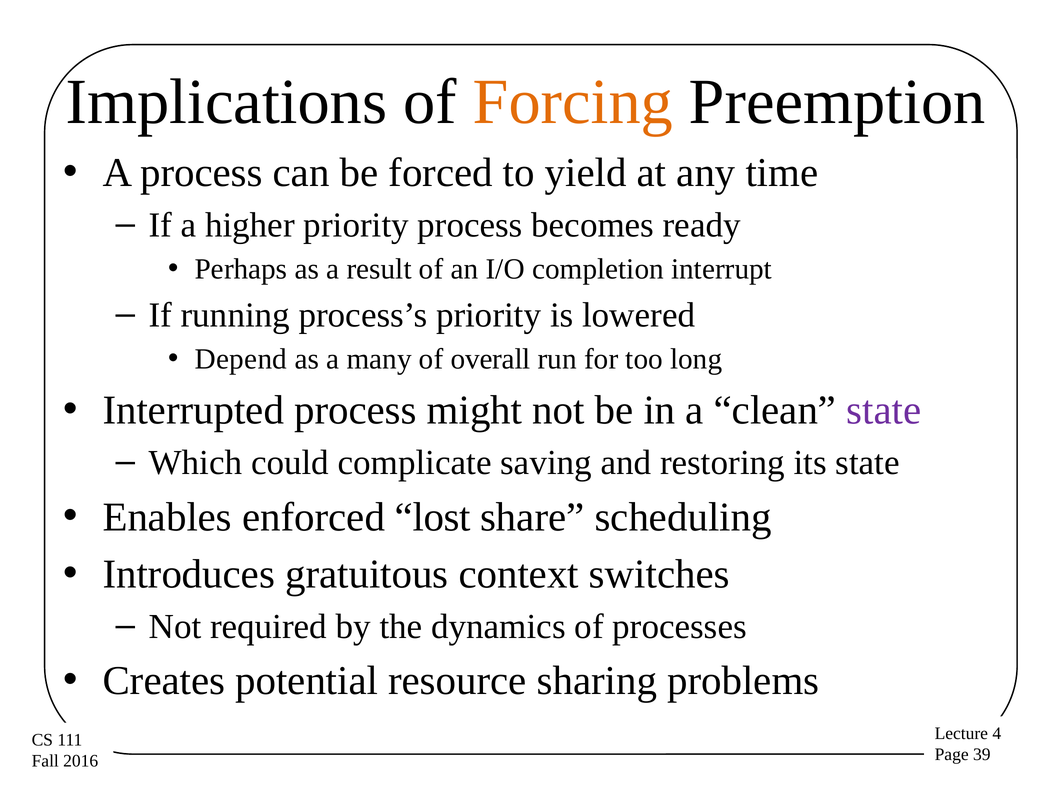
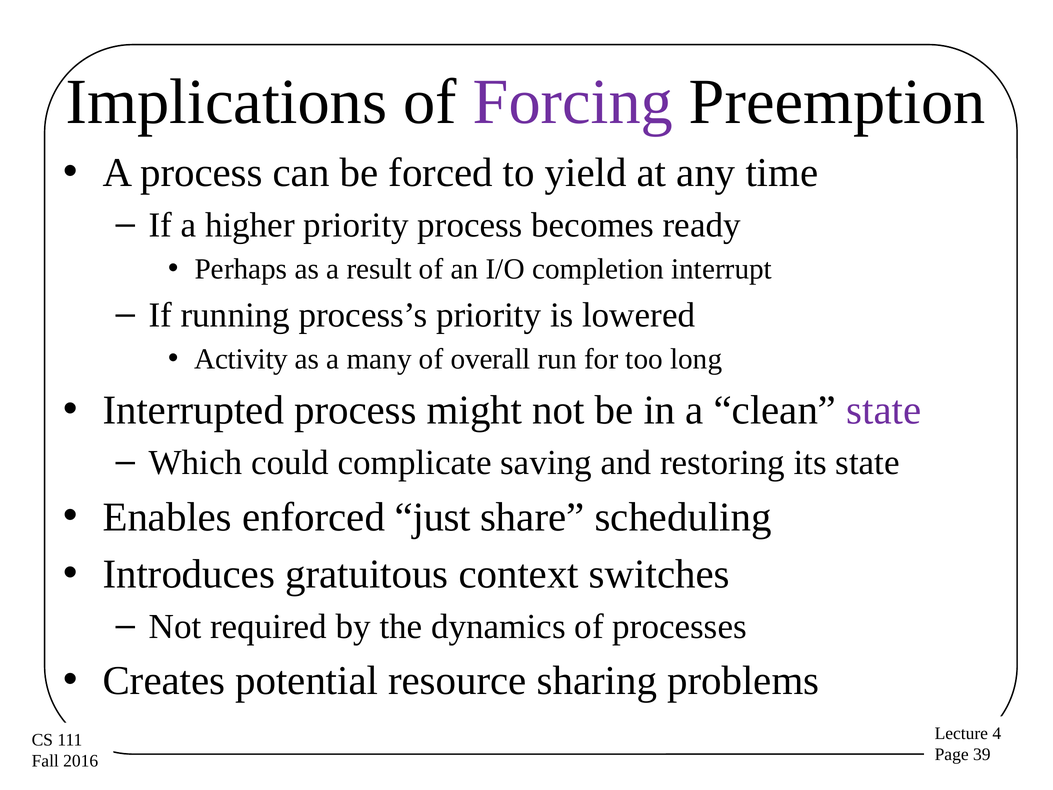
Forcing colour: orange -> purple (573, 102)
Depend: Depend -> Activity (241, 359)
lost: lost -> just (433, 517)
